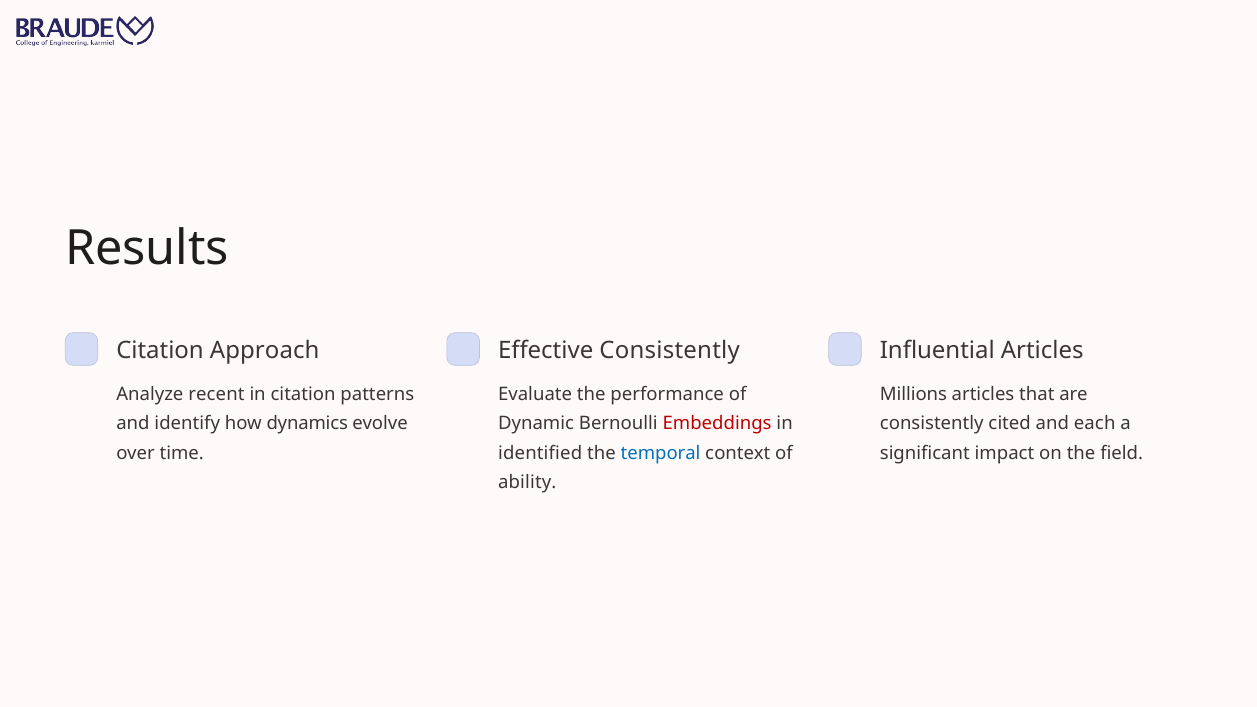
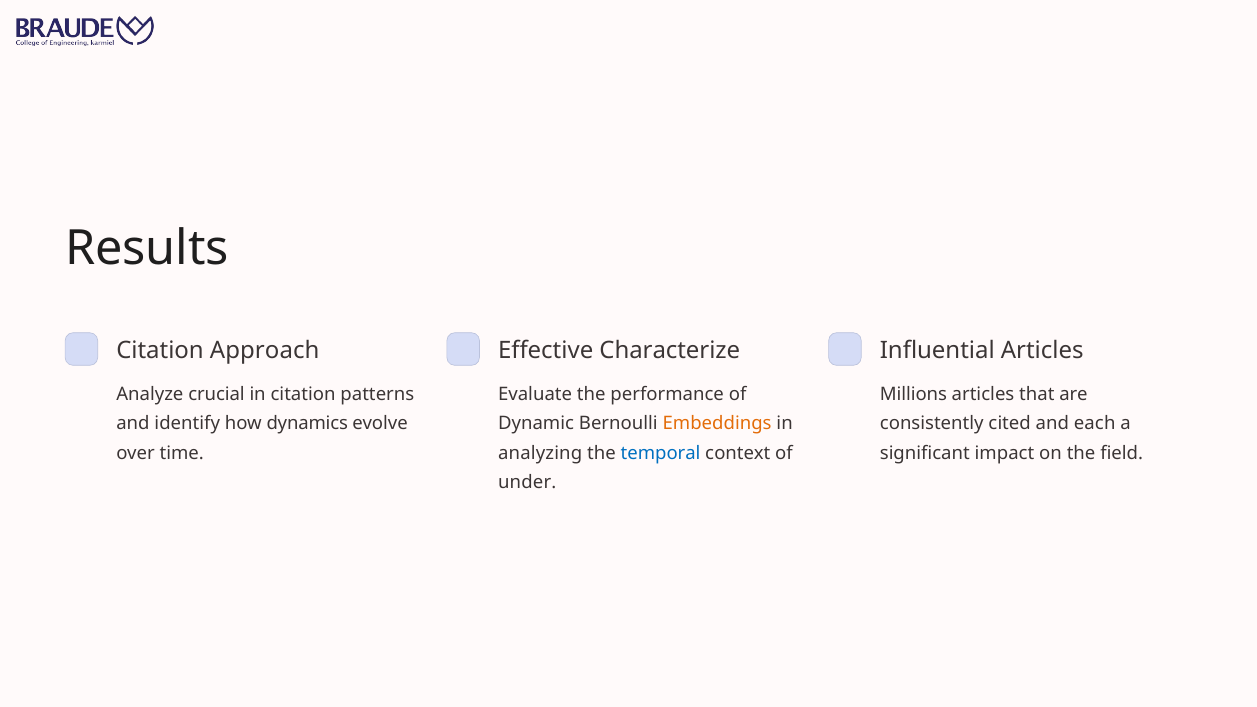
Effective Consistently: Consistently -> Characterize (670, 351)
recent: recent -> crucial (217, 394)
Embeddings colour: red -> orange (717, 424)
identified: identified -> analyzing (540, 453)
ability: ability -> under (527, 483)
